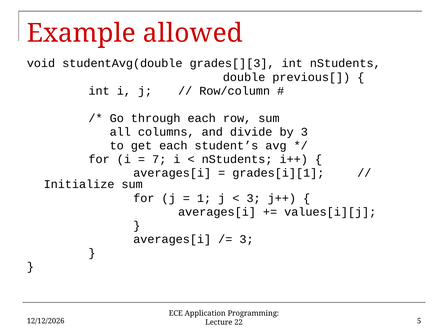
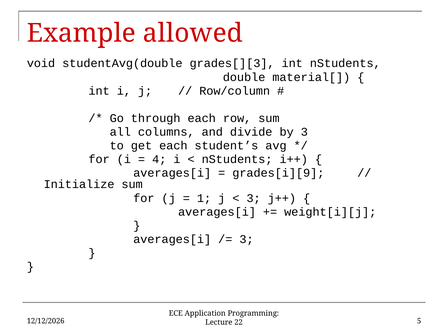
previous[: previous[ -> material[ (311, 77)
7: 7 -> 4 (159, 159)
grades[i][1: grades[i][1 -> grades[i][9 (278, 173)
values[i][j: values[i][j -> weight[i][j (330, 212)
